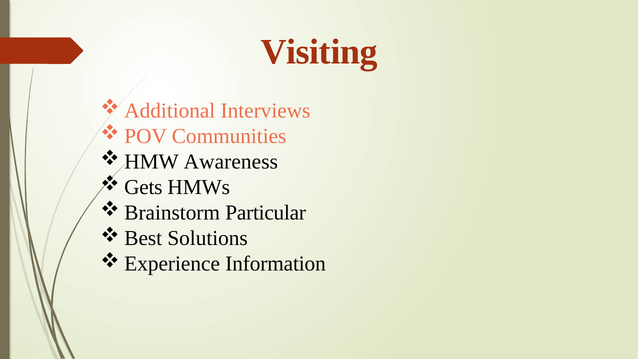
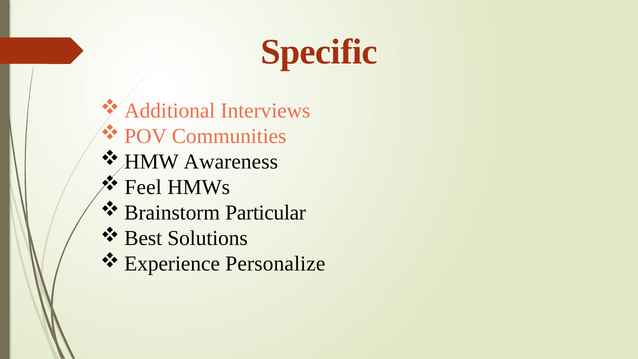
Visiting: Visiting -> Specific (319, 52)
Gets: Gets -> Feel (143, 187)
Information: Information -> Personalize (275, 264)
